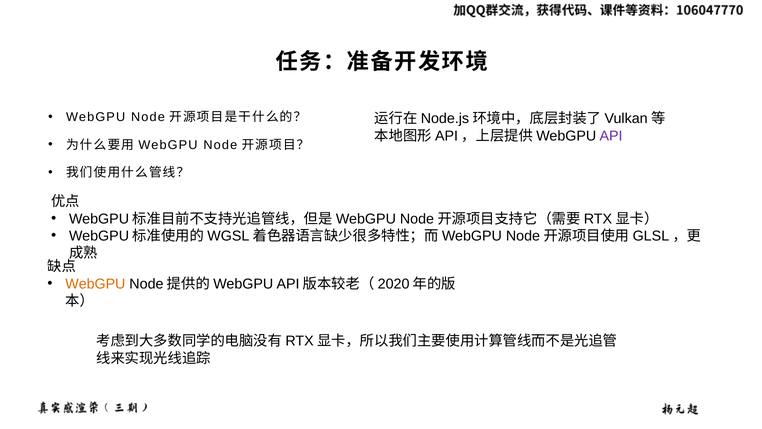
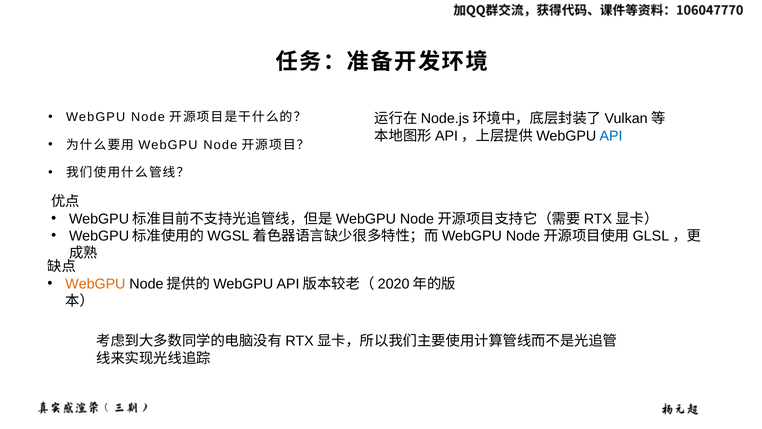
API colour: purple -> blue (611, 136)
